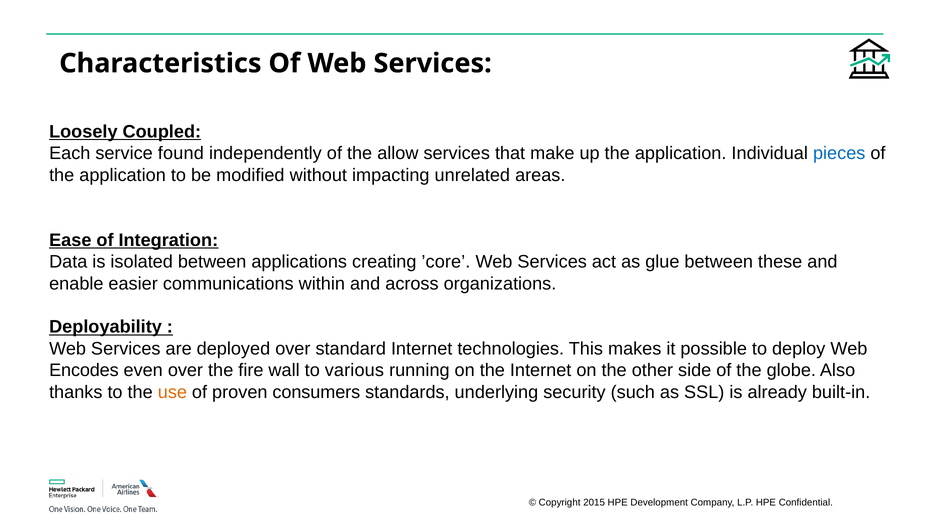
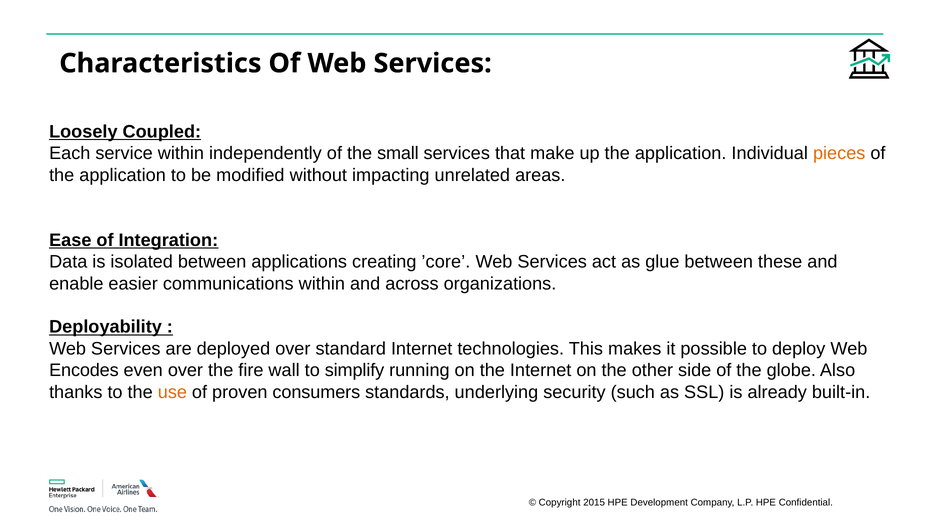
service found: found -> within (181, 153)
allow: allow -> small (398, 153)
pieces colour: blue -> orange (839, 153)
various: various -> simplify (354, 370)
